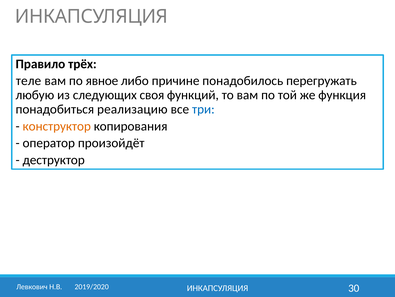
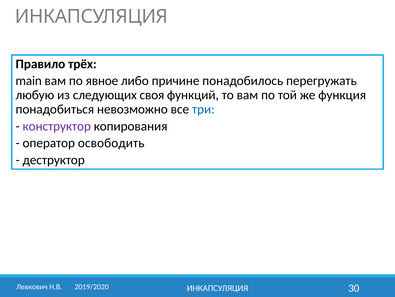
теле: теле -> main (29, 81)
реализацию: реализацию -> невозможно (132, 109)
конструктор colour: orange -> purple (57, 126)
произойдёт: произойдёт -> освободить (111, 143)
